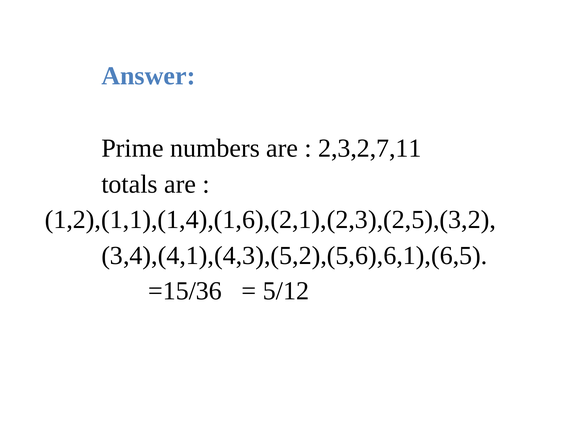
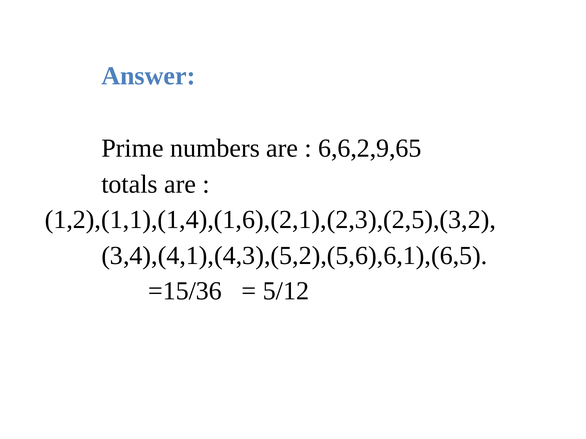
2,3,2,7,11: 2,3,2,7,11 -> 6,6,2,9,65 (370, 148)
